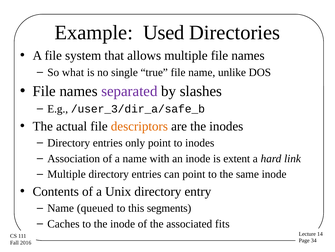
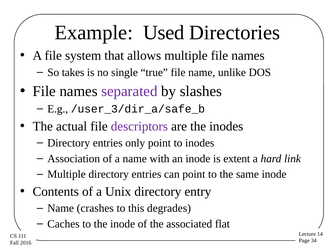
what: what -> takes (73, 72)
descriptors colour: orange -> purple (139, 126)
queued: queued -> crashes (95, 208)
segments: segments -> degrades (169, 208)
fits: fits -> flat (222, 223)
